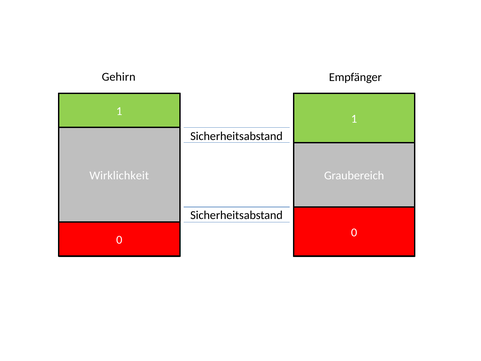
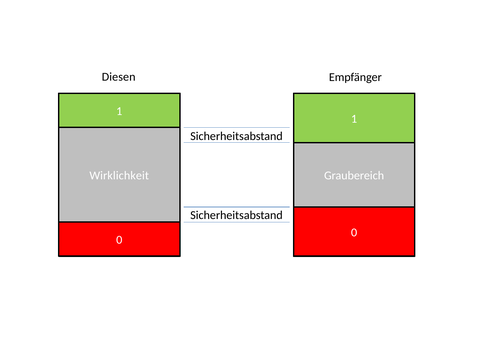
Gehirn: Gehirn -> Diesen (119, 77)
